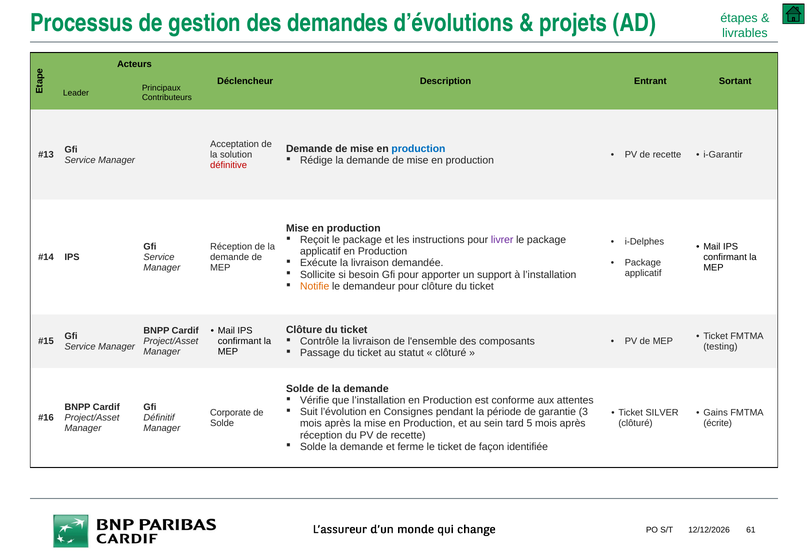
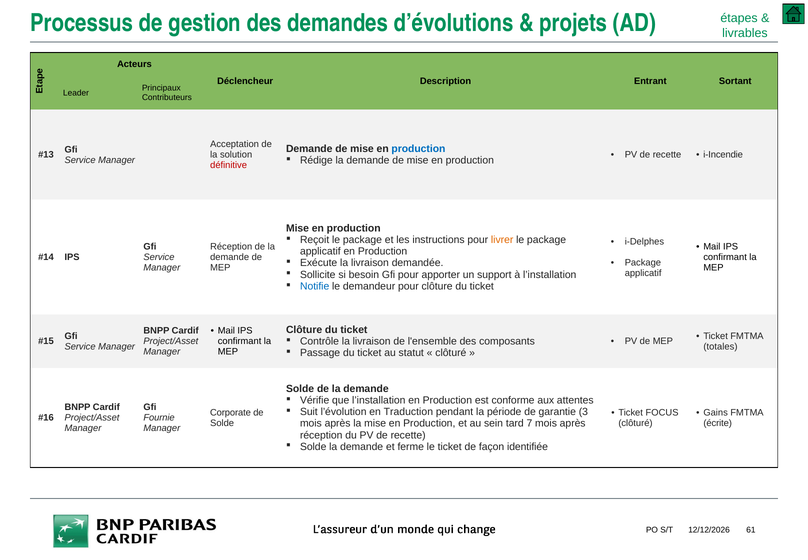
i-Garantir: i-Garantir -> i-Incendie (723, 155)
livrer colour: purple -> orange (502, 240)
Notifie colour: orange -> blue (315, 286)
testing: testing -> totales (720, 346)
Consignes: Consignes -> Traduction (408, 411)
SILVER: SILVER -> FOCUS (662, 412)
Définitif: Définitif -> Fournie (159, 417)
5: 5 -> 7 (529, 423)
